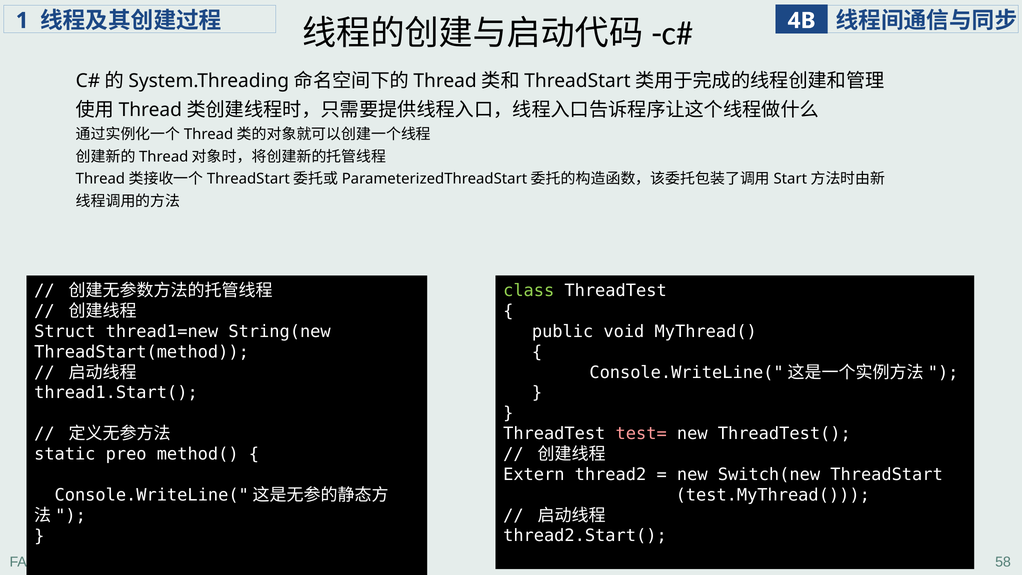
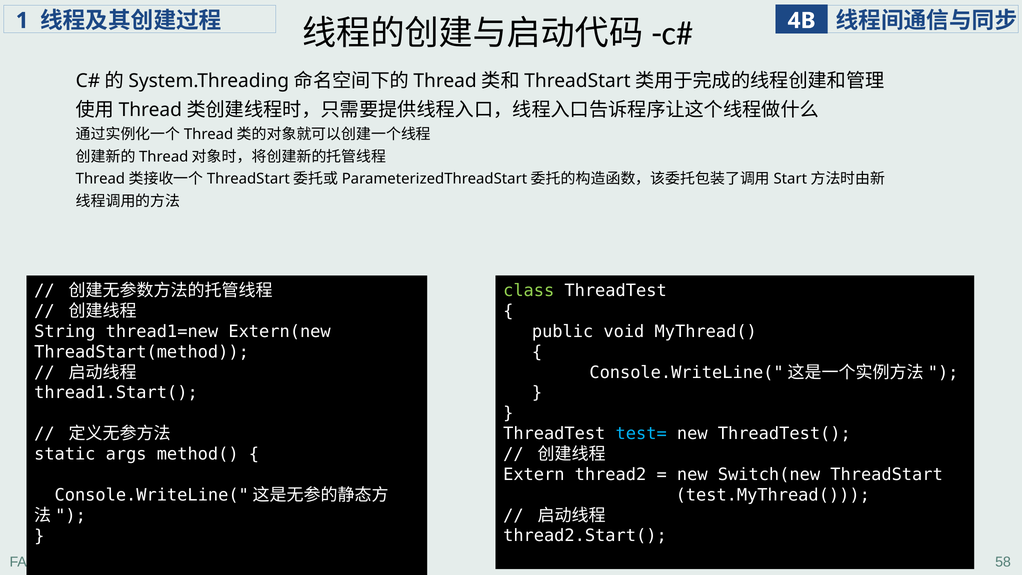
Struct: Struct -> String (65, 331)
String(new: String(new -> Extern(new (280, 331)
test= colour: pink -> light blue (641, 434)
preo: preo -> args (126, 454)
